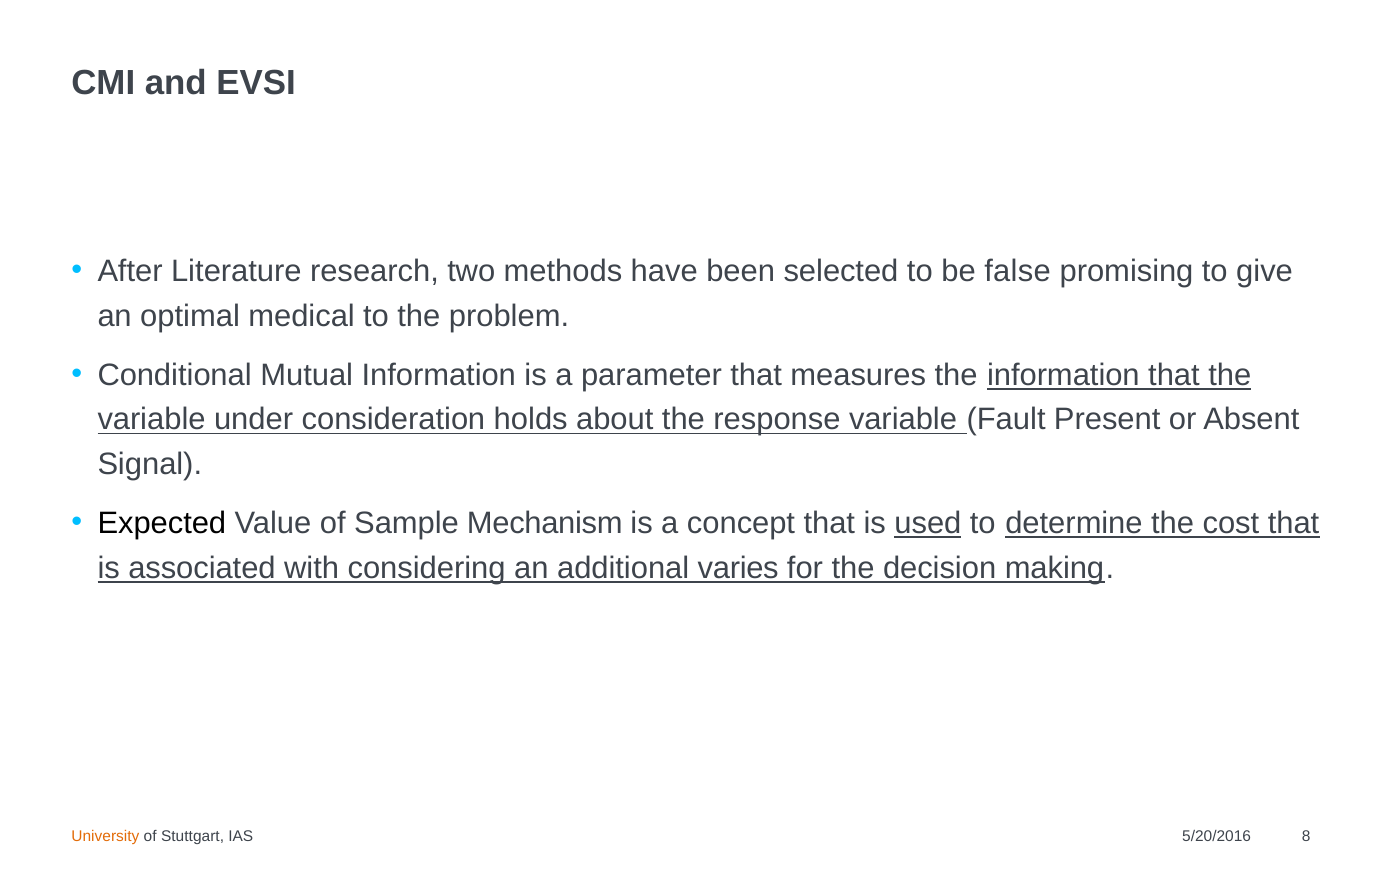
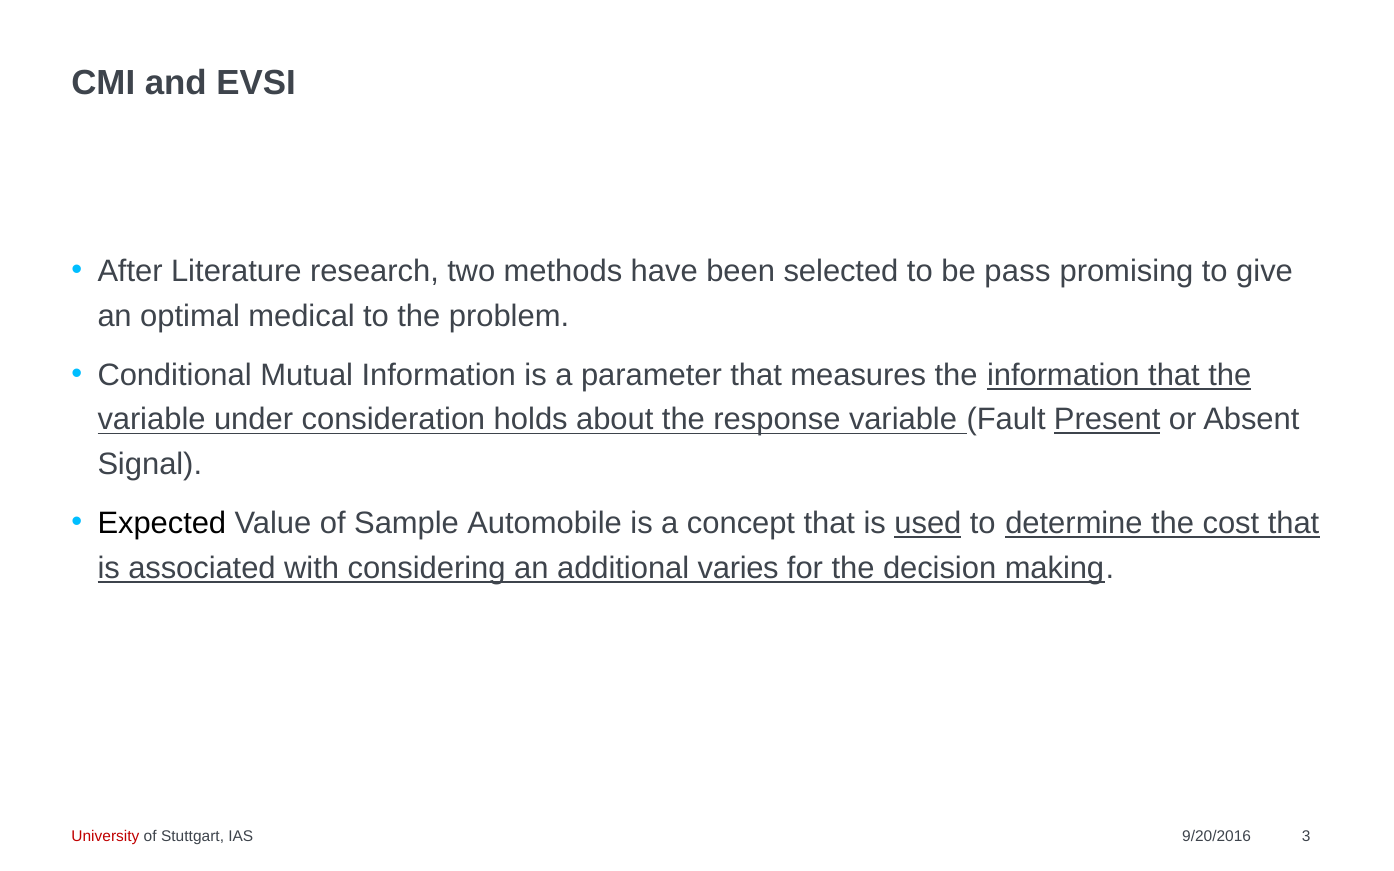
false: false -> pass (1018, 272)
Present underline: none -> present (1107, 420)
Mechanism: Mechanism -> Automobile (545, 524)
University colour: orange -> red (105, 836)
5/20/2016: 5/20/2016 -> 9/20/2016 (1217, 836)
8: 8 -> 3 (1306, 836)
